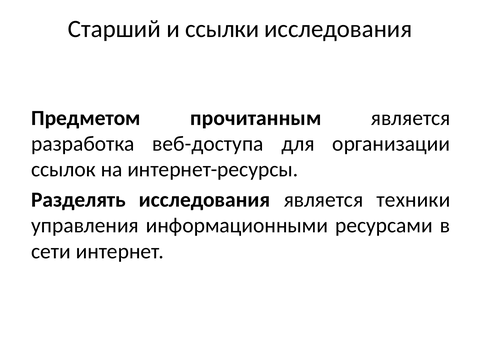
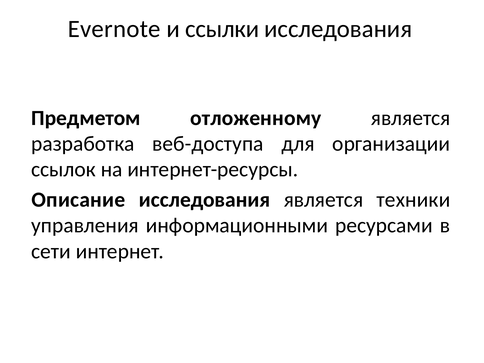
Старший: Старший -> Evernote (114, 29)
прочитанным: прочитанным -> отложенному (256, 118)
Разделять: Разделять -> Описание (78, 200)
